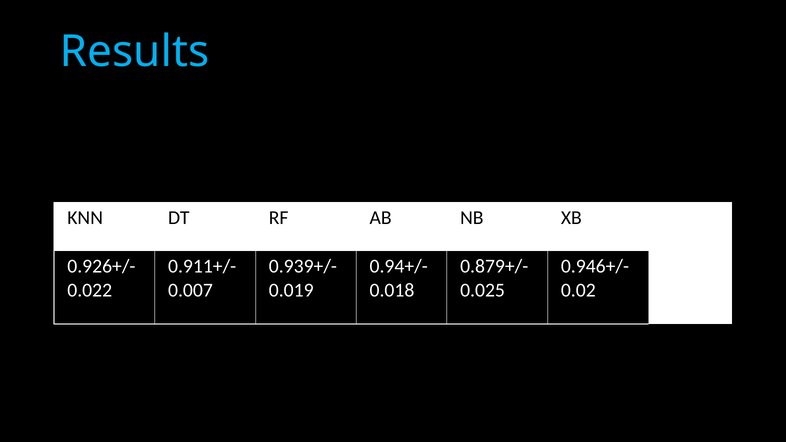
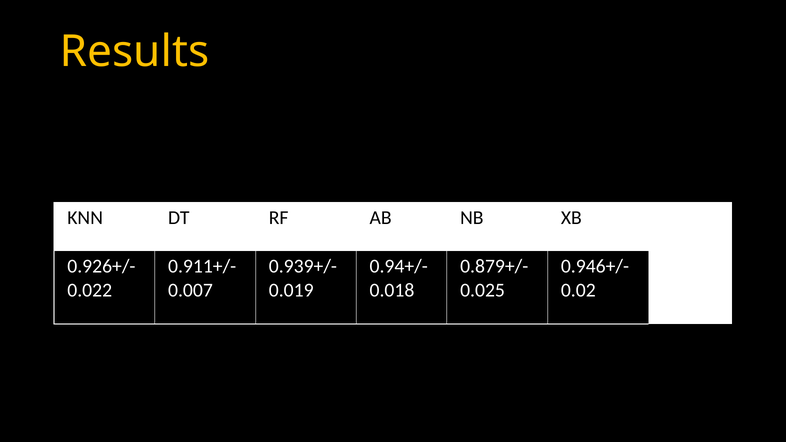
Results colour: light blue -> yellow (135, 52)
